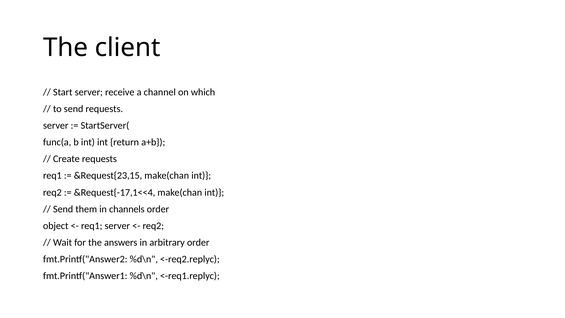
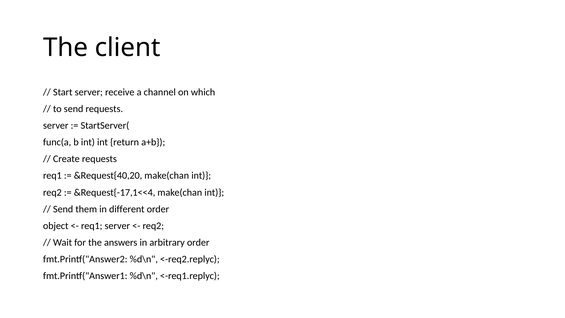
&Request{23,15: &Request{23,15 -> &Request{40,20 (108, 176)
channels: channels -> different (127, 209)
